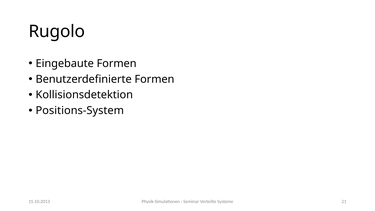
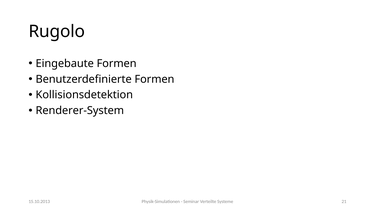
Positions-System: Positions-System -> Renderer-System (80, 111)
